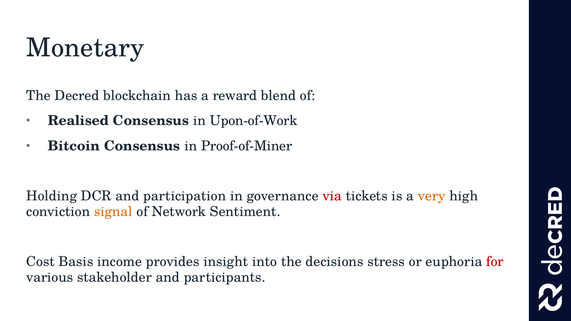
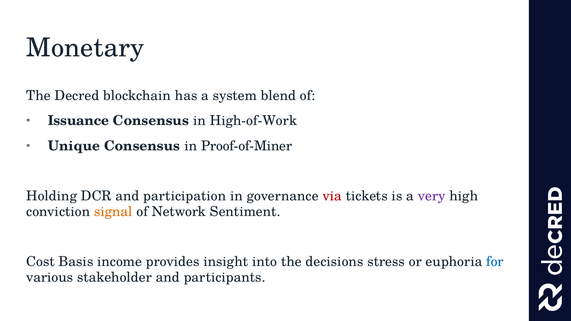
reward: reward -> system (235, 96)
Realised: Realised -> Issuance (78, 121)
Upon-of-Work: Upon-of-Work -> High-of-Work (254, 121)
Bitcoin: Bitcoin -> Unique (74, 146)
very colour: orange -> purple (432, 196)
for colour: red -> blue (495, 262)
